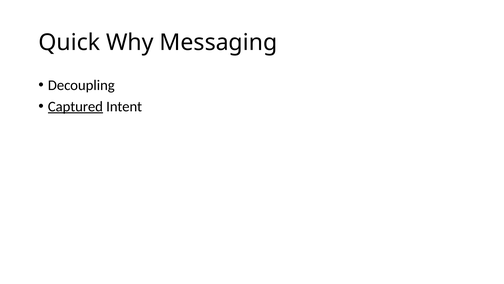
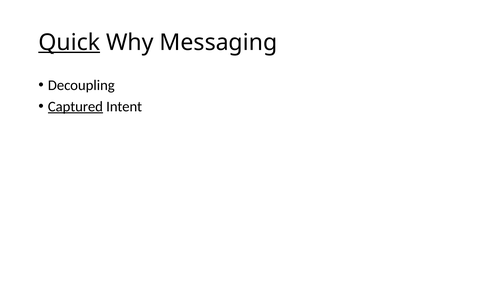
Quick underline: none -> present (69, 42)
